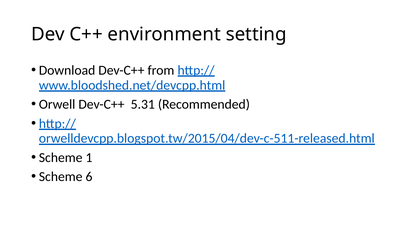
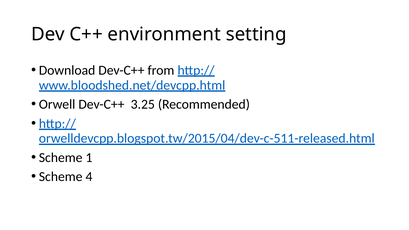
5.31: 5.31 -> 3.25 (143, 104)
6: 6 -> 4 (89, 177)
